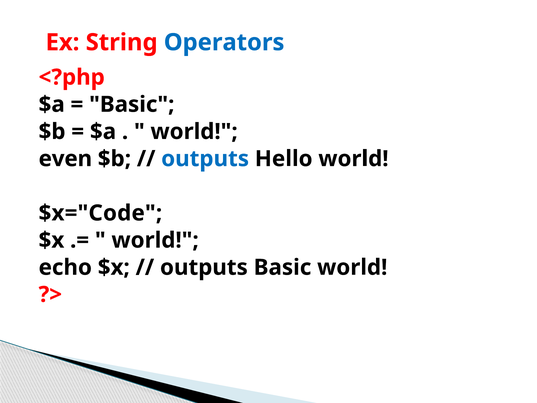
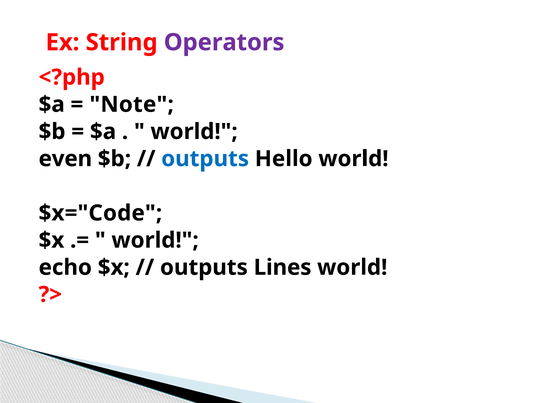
Operators colour: blue -> purple (224, 42)
Basic: Basic -> Note (132, 104)
outputs Basic: Basic -> Lines (283, 267)
